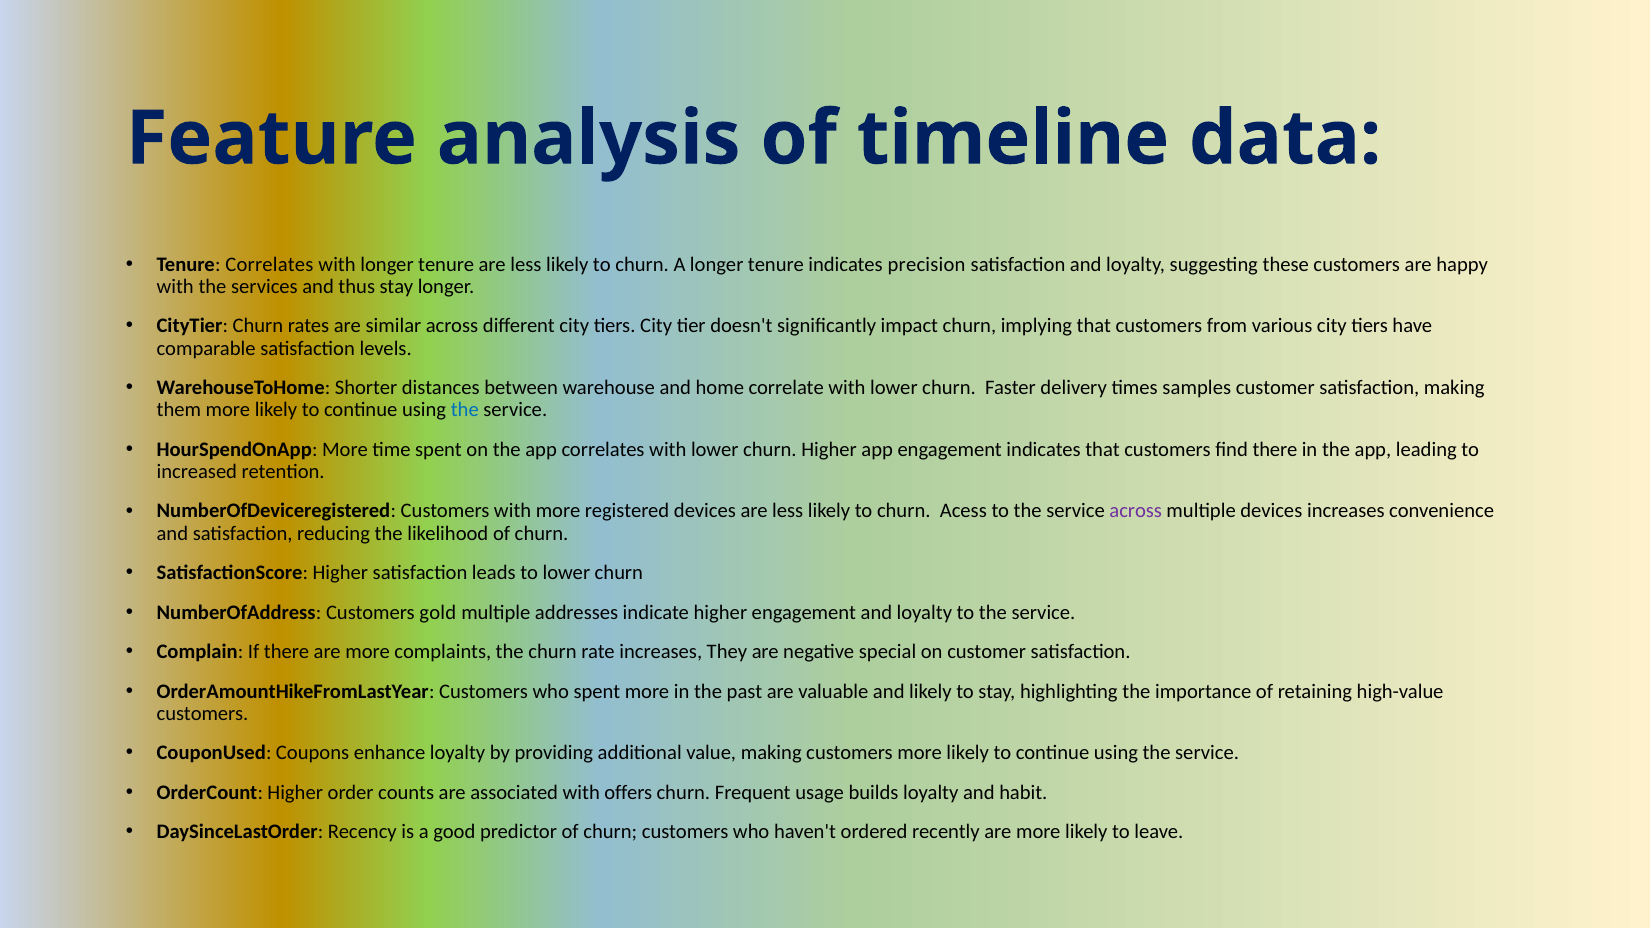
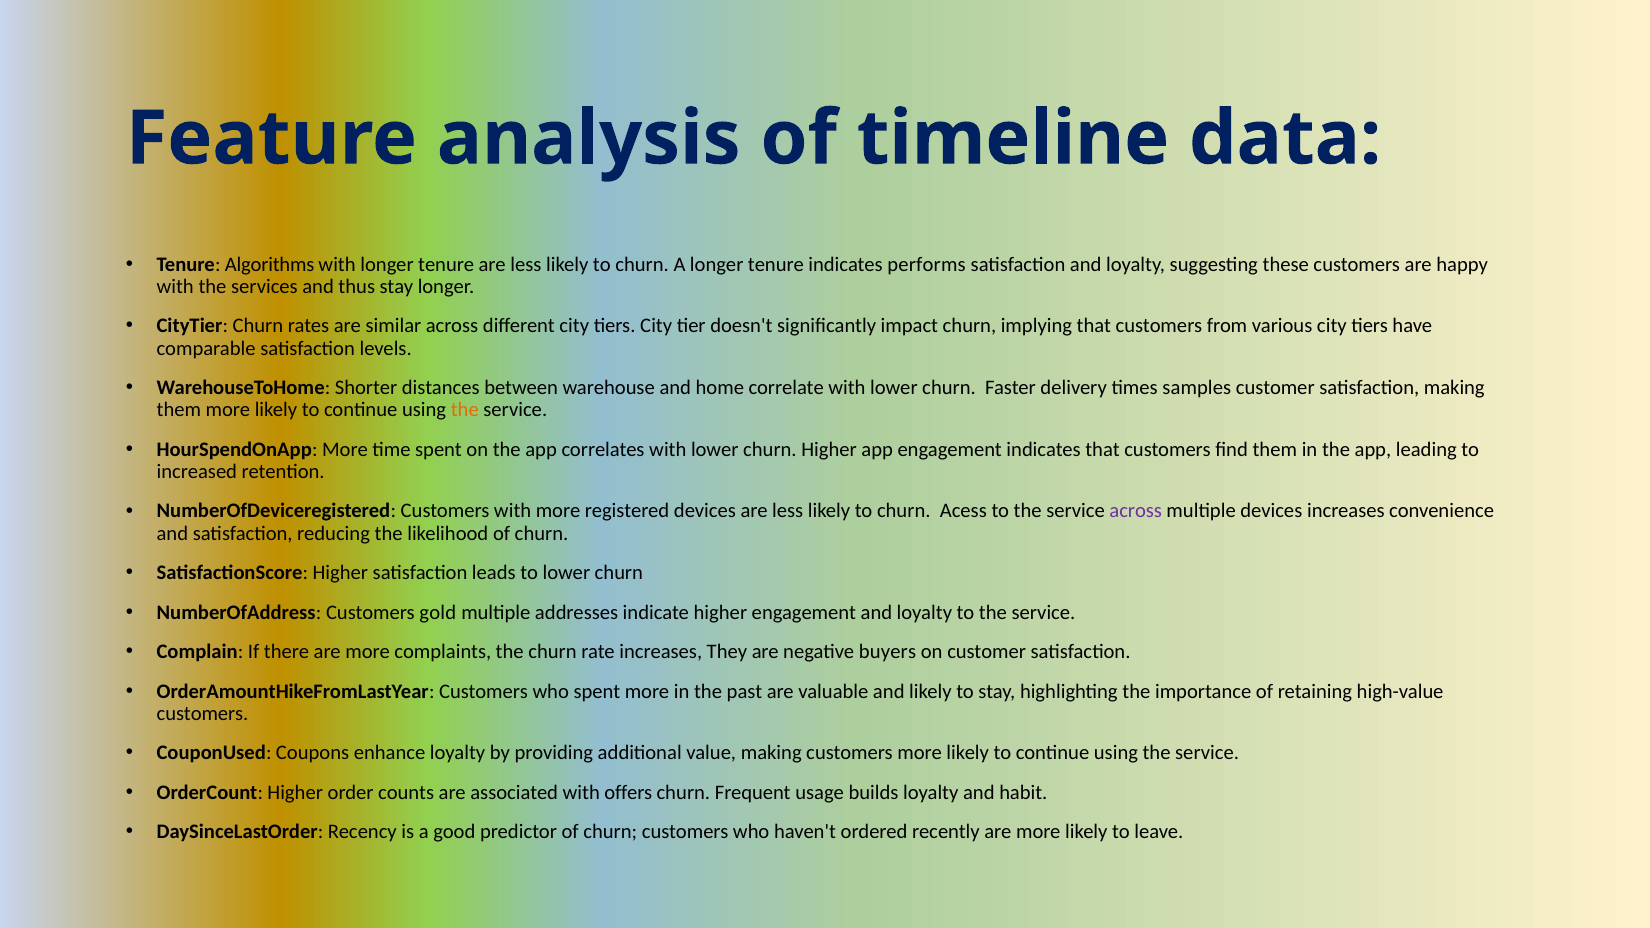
Tenure Correlates: Correlates -> Algorithms (270, 264)
precision: precision -> performs (927, 264)
the colour: blue -> orange (465, 410)
find there: there -> them (1275, 449)
special: special -> buyers (887, 652)
